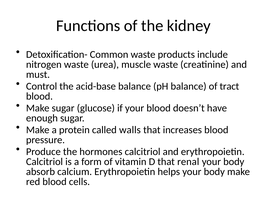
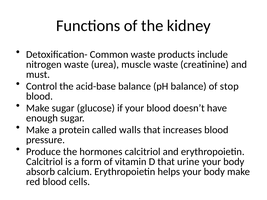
tract: tract -> stop (229, 86)
renal: renal -> urine (188, 162)
